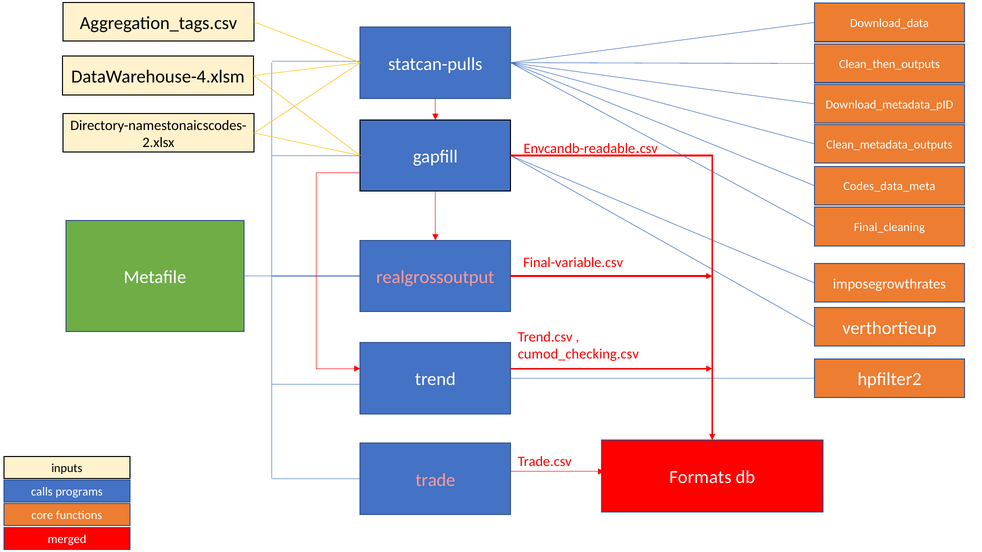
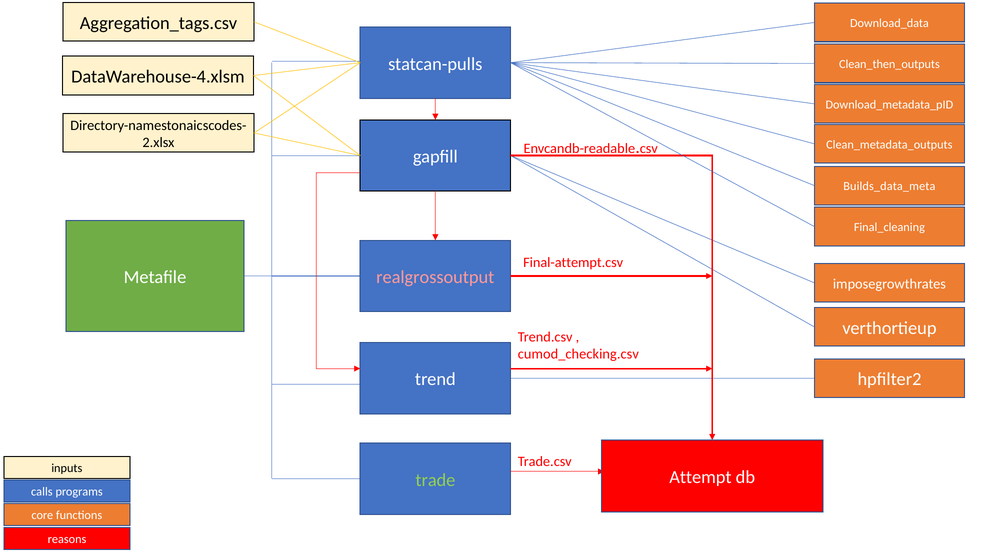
Codes_data_meta: Codes_data_meta -> Builds_data_meta (889, 187)
Final-variable.csv: Final-variable.csv -> Final-attempt.csv (573, 263)
Formats: Formats -> Attempt (700, 478)
trade colour: pink -> light green (435, 480)
merged: merged -> reasons (67, 540)
